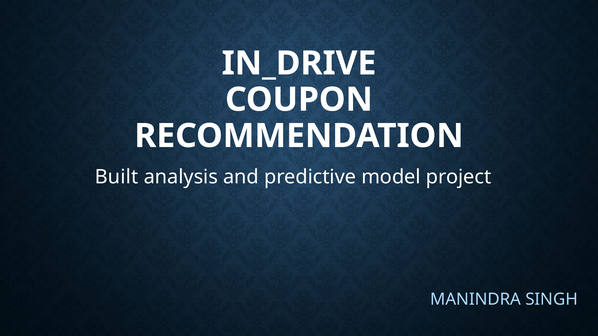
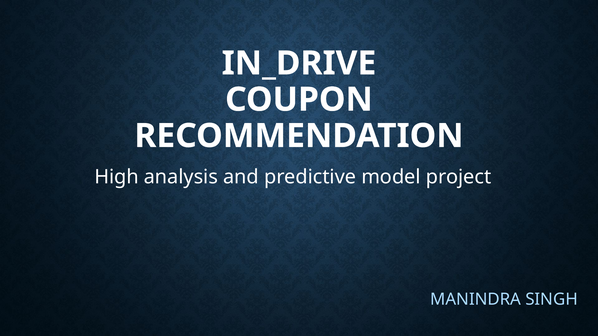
Built: Built -> High (117, 177)
